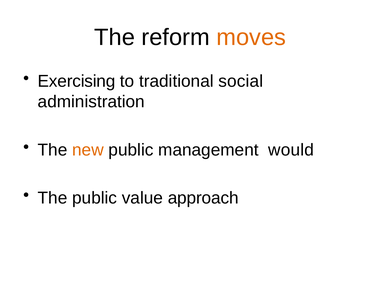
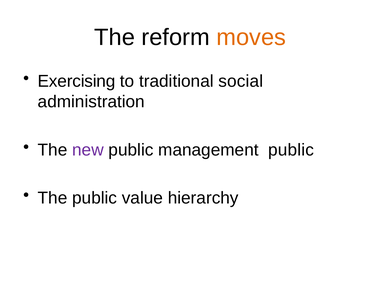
new colour: orange -> purple (88, 150)
management would: would -> public (291, 150)
approach: approach -> hierarchy (203, 198)
